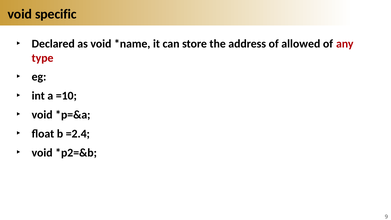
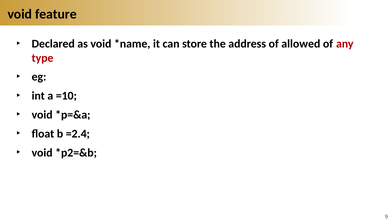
specific: specific -> feature (56, 14)
